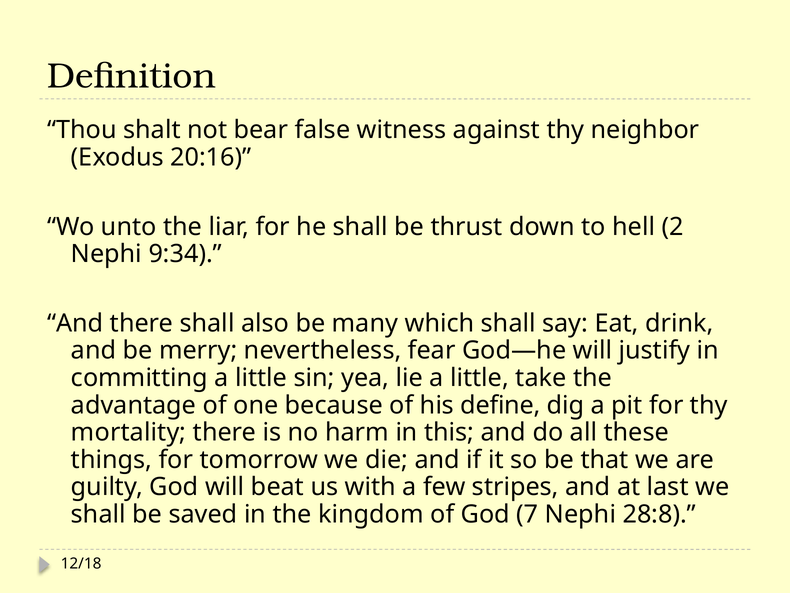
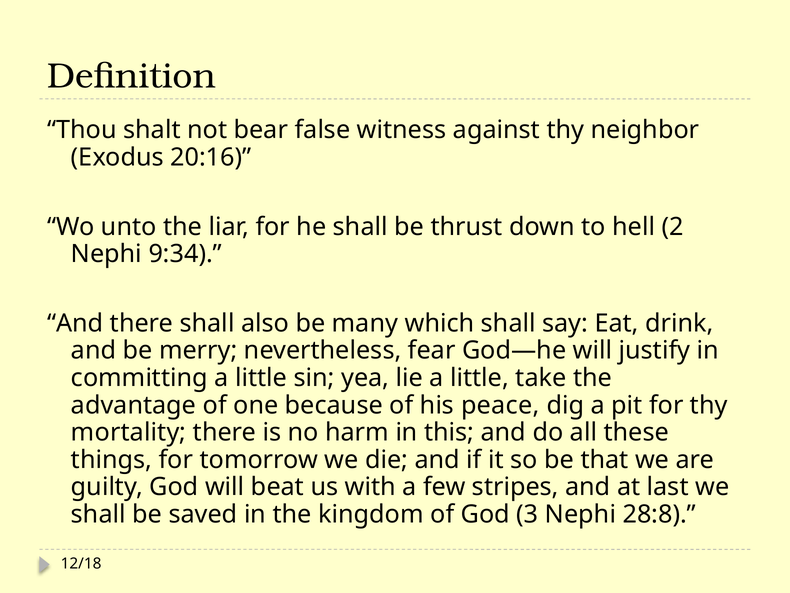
define: define -> peace (500, 405)
7: 7 -> 3 (527, 514)
